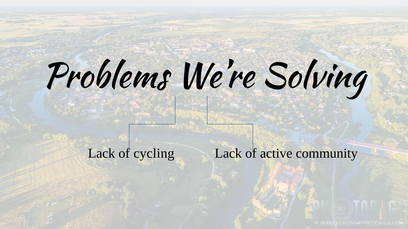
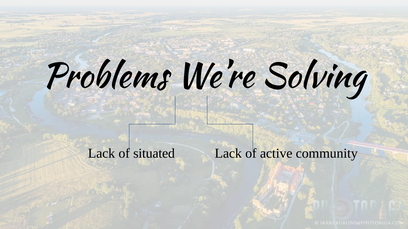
cycling: cycling -> situated (154, 154)
